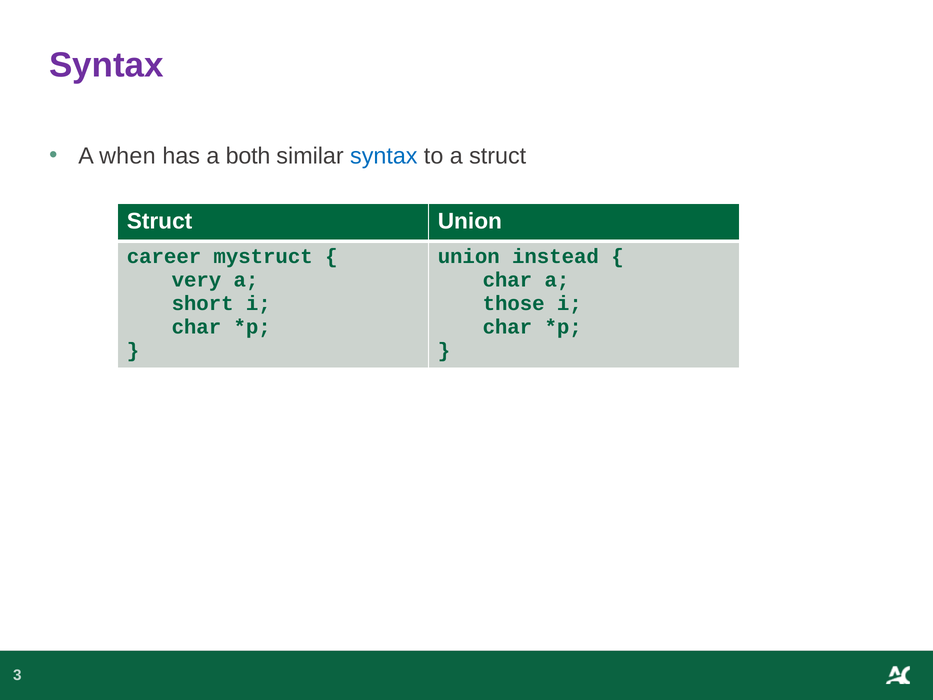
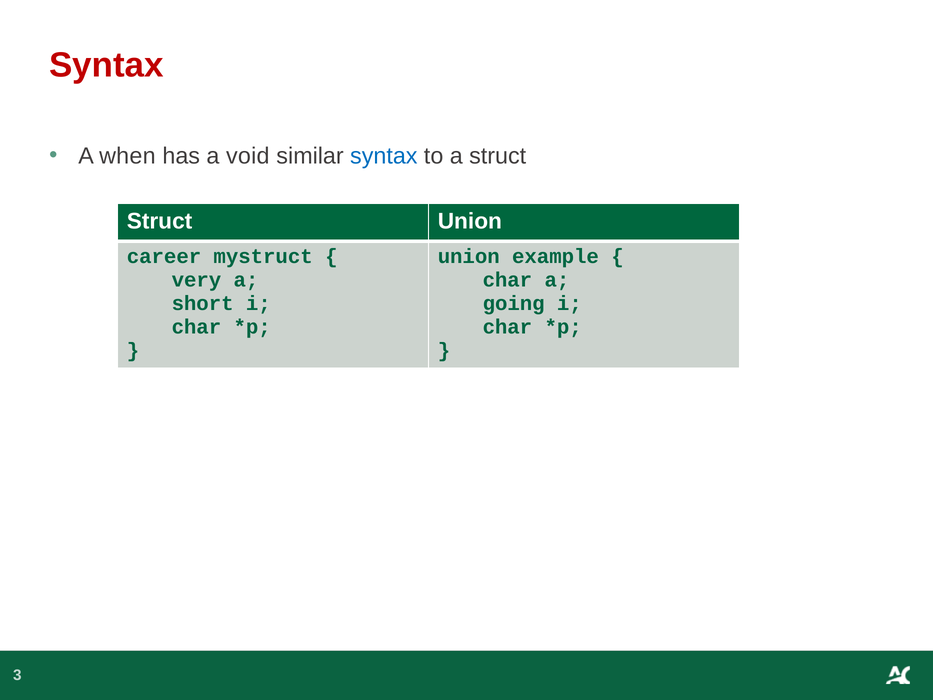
Syntax colour: purple -> red (106, 65)
both: both -> void (248, 156)
instead: instead -> example (555, 256)
those: those -> going (514, 303)
